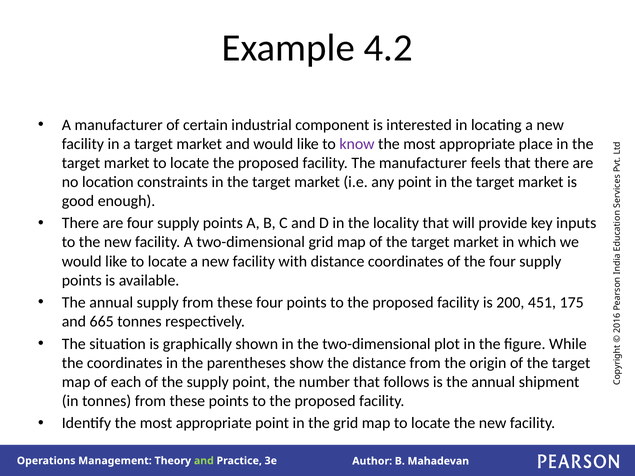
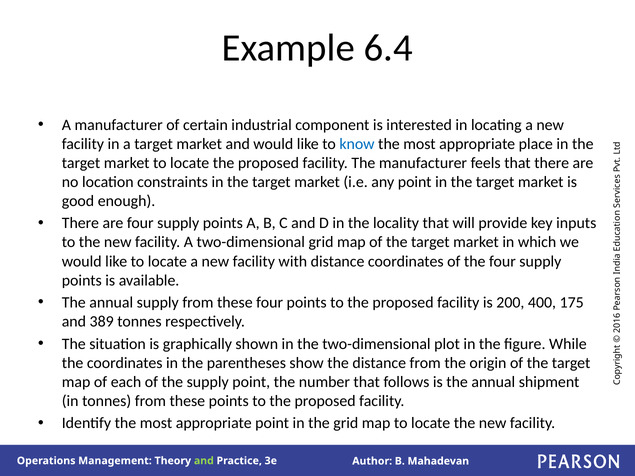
4.2: 4.2 -> 6.4 (388, 48)
know colour: purple -> blue (357, 144)
451: 451 -> 400 (542, 303)
665: 665 -> 389 (102, 322)
